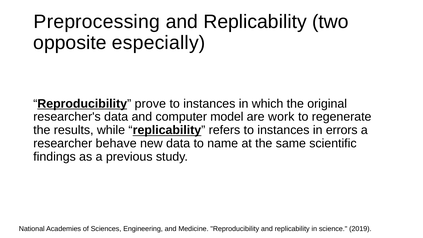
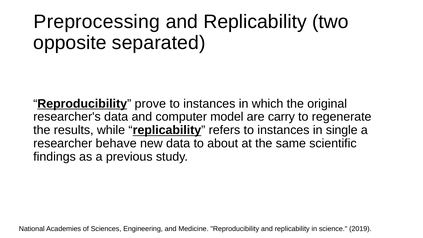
especially: especially -> separated (159, 43)
work: work -> carry (281, 117)
errors: errors -> single (342, 130)
name: name -> about (223, 144)
